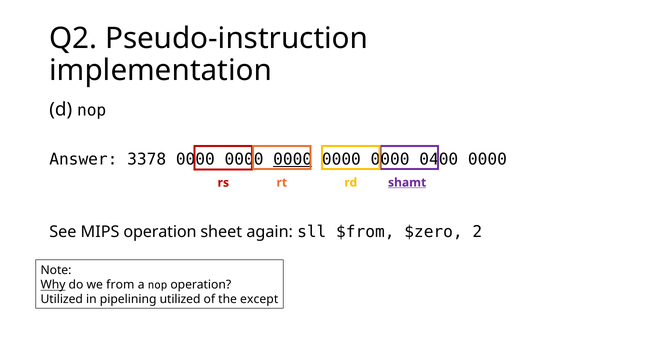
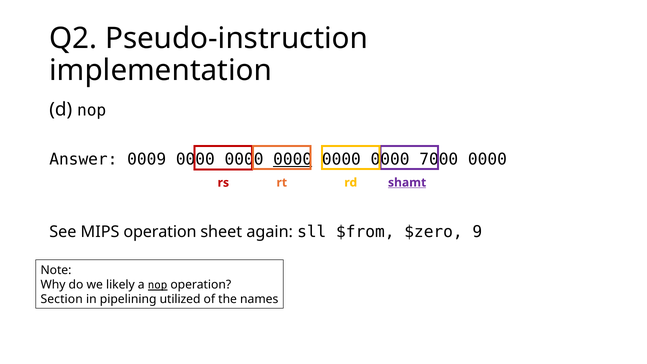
3378: 3378 -> 0009 (147, 159)
0400: 0400 -> 7000 (439, 159)
2: 2 -> 9 (477, 232)
Why underline: present -> none (53, 285)
from: from -> likely (120, 285)
nop underline: none -> present (158, 285)
Utilized: Utilized -> Section (62, 299)
except: except -> names (259, 299)
